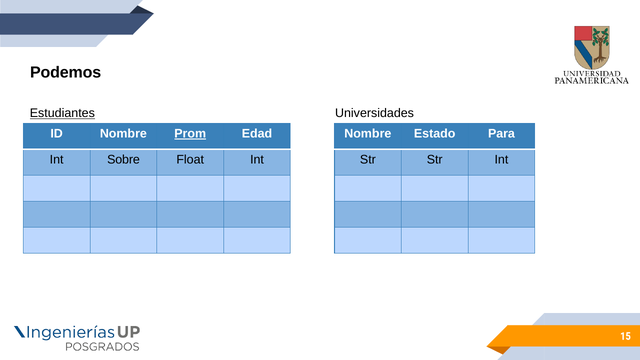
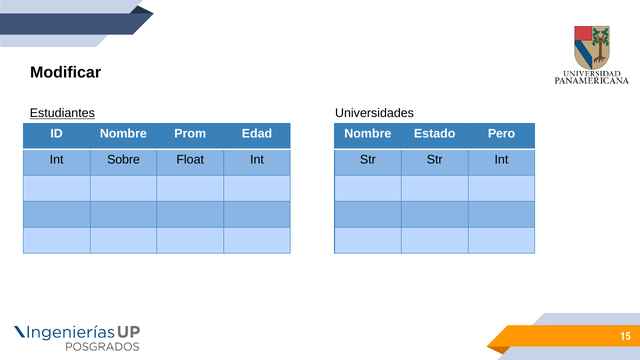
Podemos: Podemos -> Modificar (66, 73)
Prom underline: present -> none (190, 134)
Para: Para -> Pero (502, 134)
